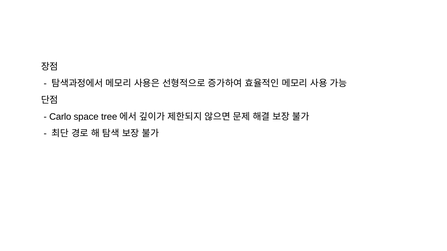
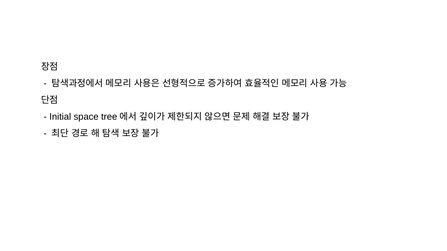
Carlo: Carlo -> Initial (60, 117)
